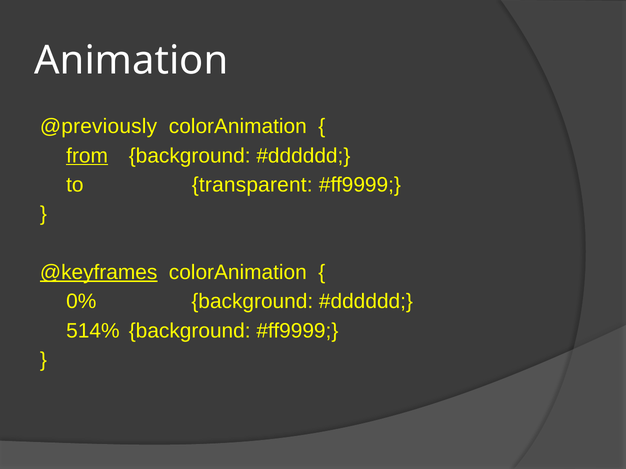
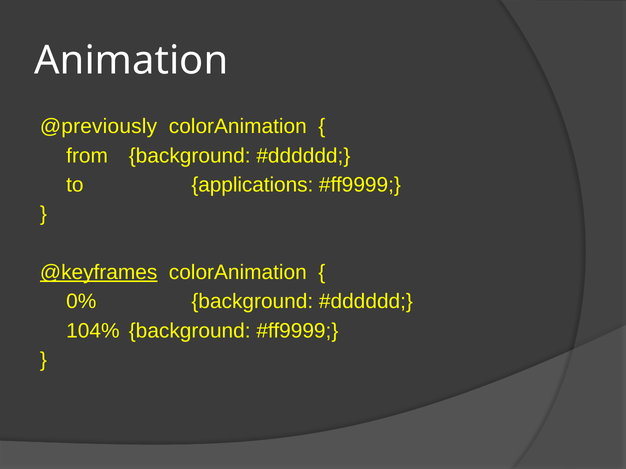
from underline: present -> none (87, 156)
transparent: transparent -> applications (252, 185)
514%: 514% -> 104% (93, 331)
